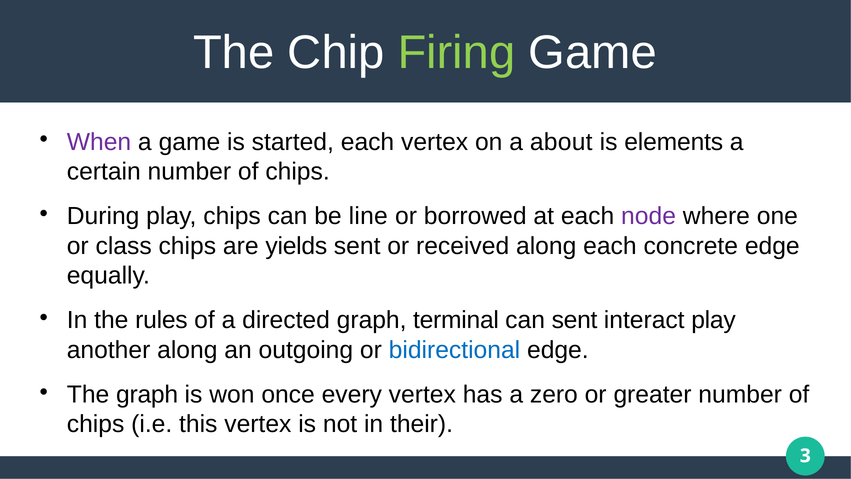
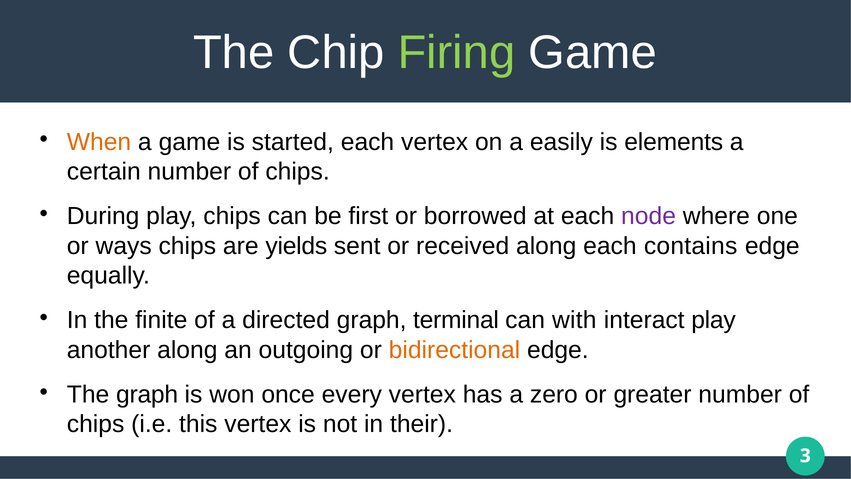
When colour: purple -> orange (99, 142)
about: about -> easily (561, 142)
line: line -> first (368, 216)
class: class -> ways (124, 246)
concrete: concrete -> contains (691, 246)
rules: rules -> finite (161, 320)
can sent: sent -> with (574, 320)
bidirectional colour: blue -> orange (454, 350)
